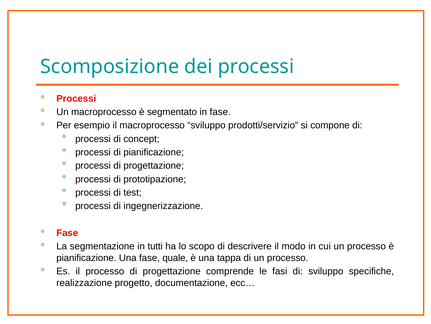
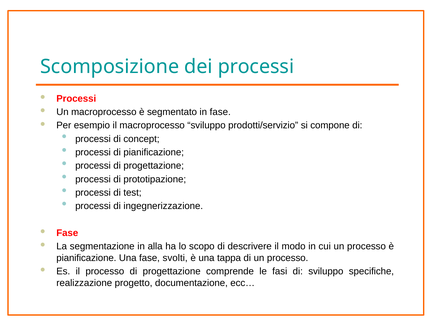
tutti: tutti -> alla (155, 246)
quale: quale -> svolti (175, 257)
